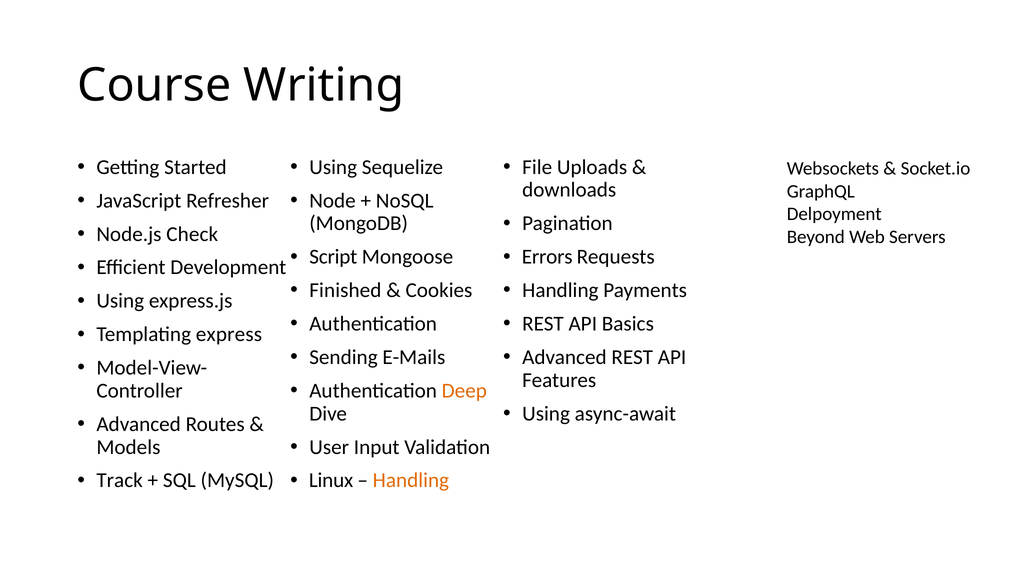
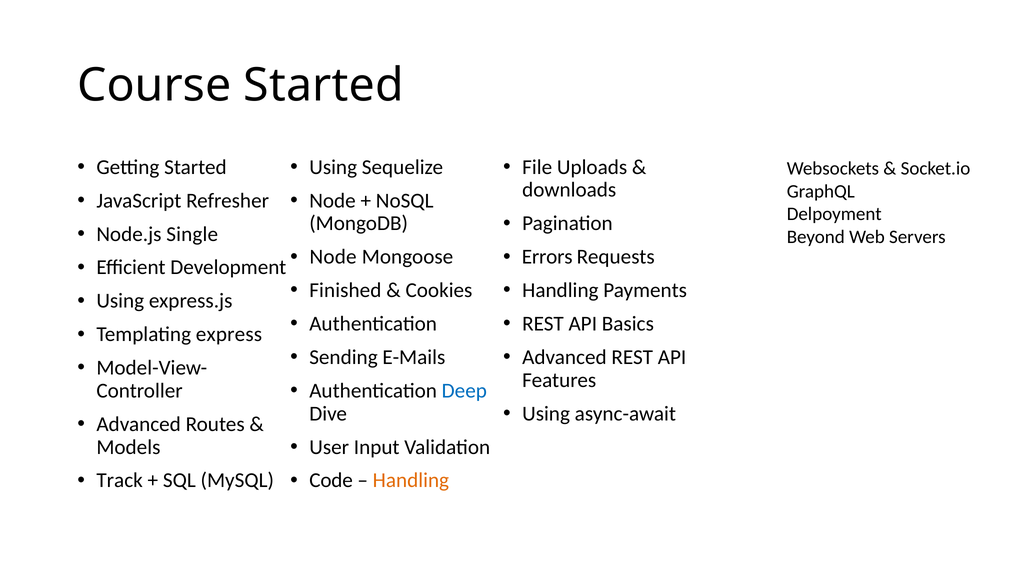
Course Writing: Writing -> Started (324, 85)
Check: Check -> Single (192, 234)
Script: Script -> Node (333, 257)
Deep colour: orange -> blue (464, 391)
Linux: Linux -> Code (331, 480)
